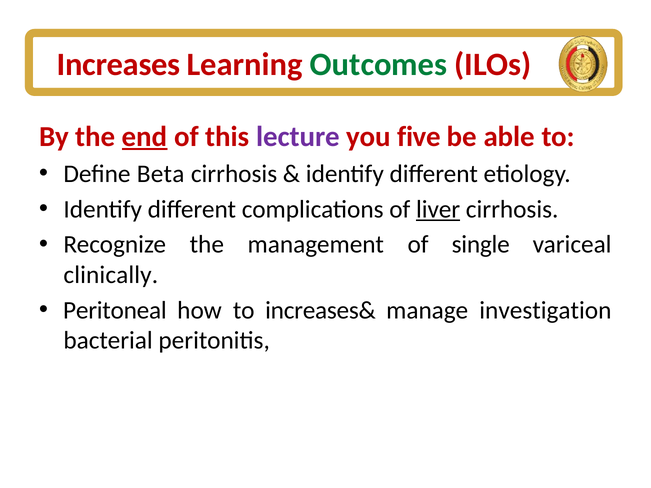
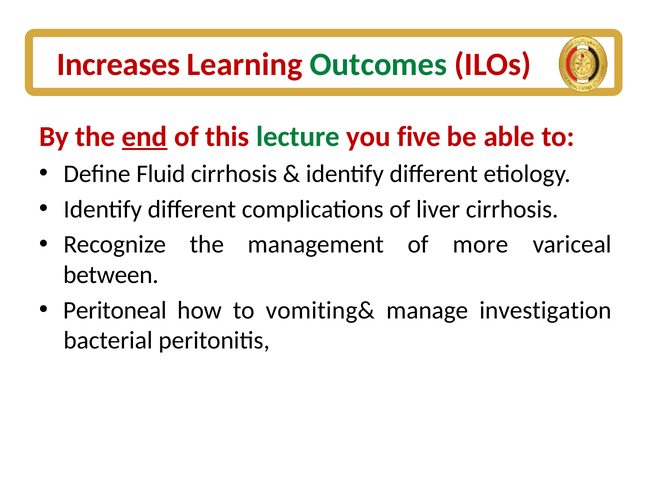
lecture colour: purple -> green (298, 137)
Beta: Beta -> Fluid (161, 174)
liver underline: present -> none (438, 209)
single: single -> more (480, 245)
clinically: clinically -> between (111, 275)
increases&: increases& -> vomiting& (320, 310)
